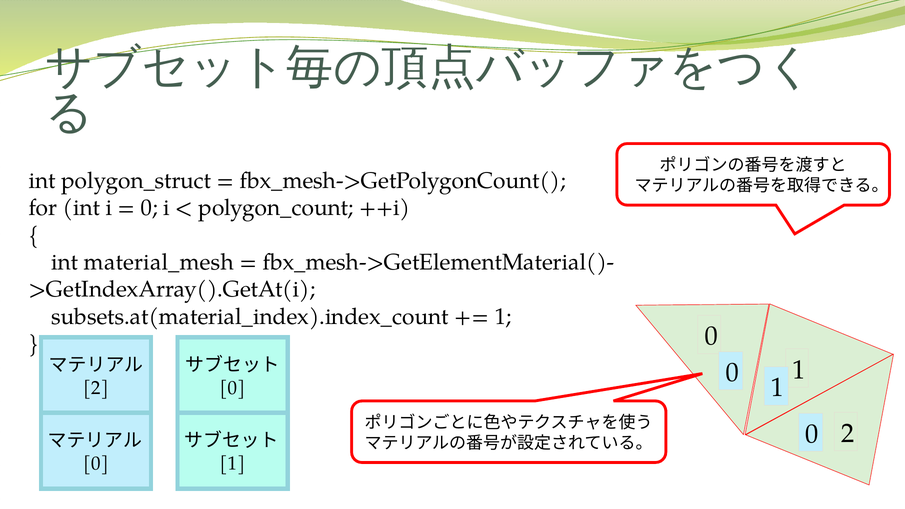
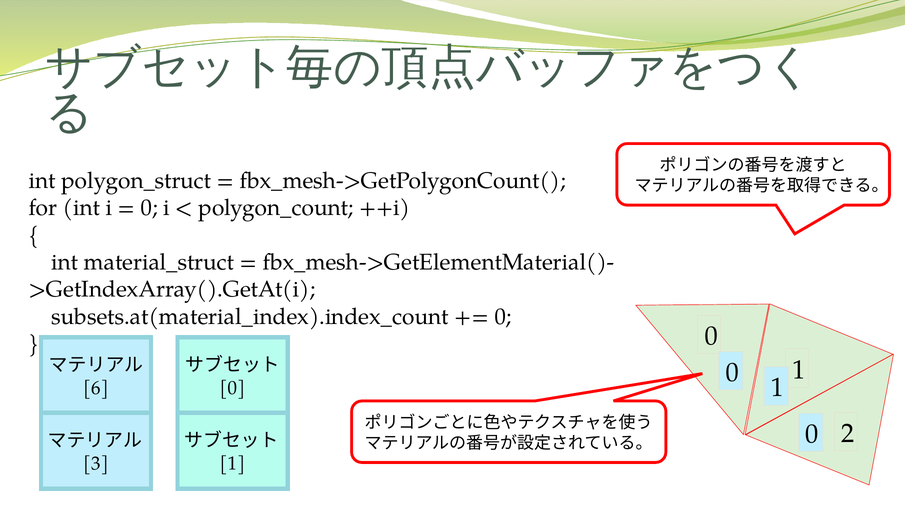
material_mesh: material_mesh -> material_struct (159, 262)
1: 1 -> 0 (503, 317)
2: 2 -> 6 (96, 388)
0: 0 -> 3 (96, 463)
